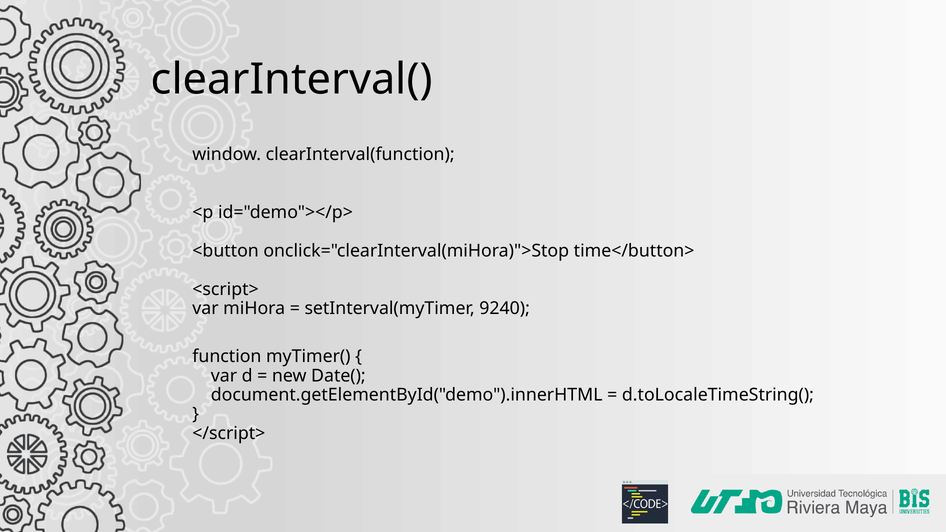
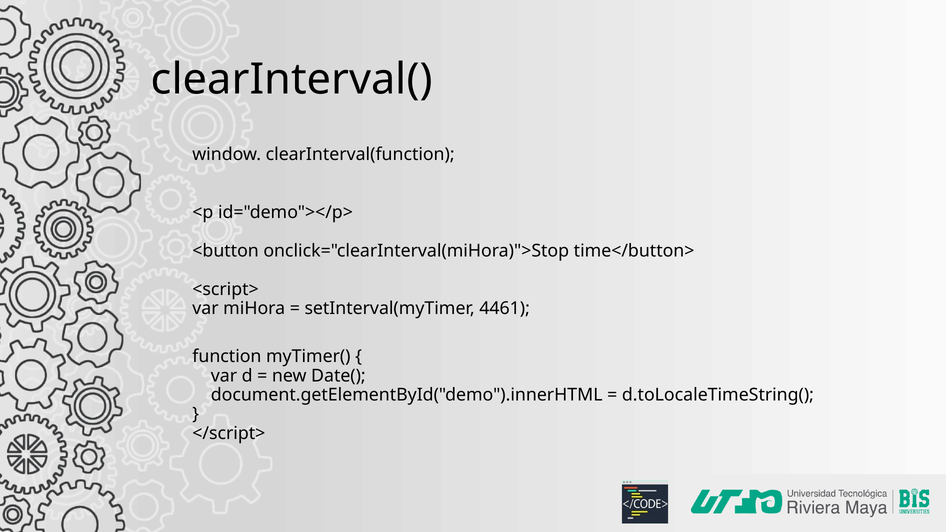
9240: 9240 -> 4461 (505, 309)
